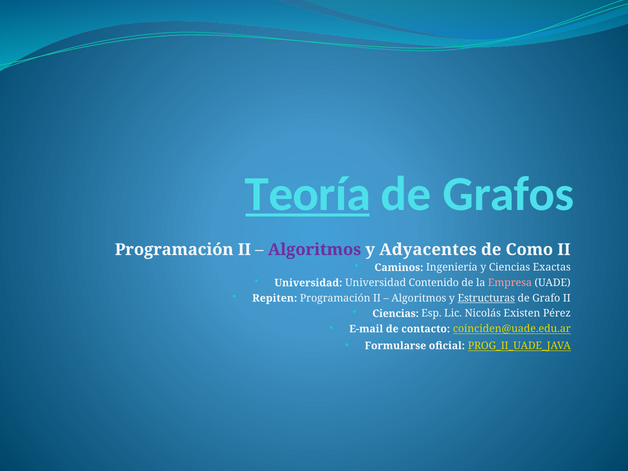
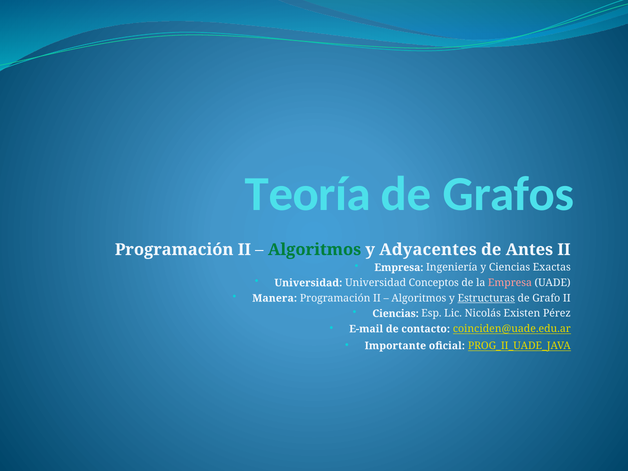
Teoría underline: present -> none (308, 194)
Algoritmos colour: purple -> green (315, 250)
Como: Como -> Antes (529, 250)
Caminos: Caminos -> Empresa (399, 267)
Contenido: Contenido -> Conceptos (434, 283)
Repiten: Repiten -> Manera (275, 298)
Formularse: Formularse -> Importante (395, 346)
